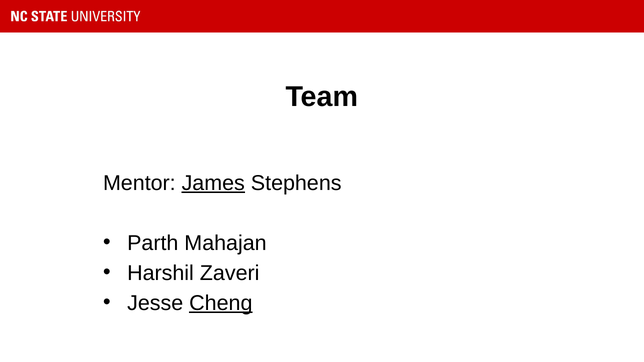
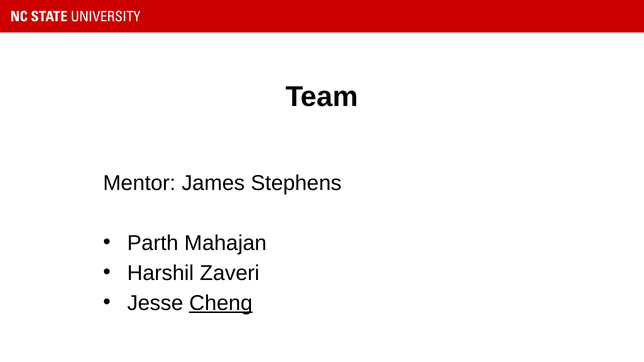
James underline: present -> none (213, 183)
